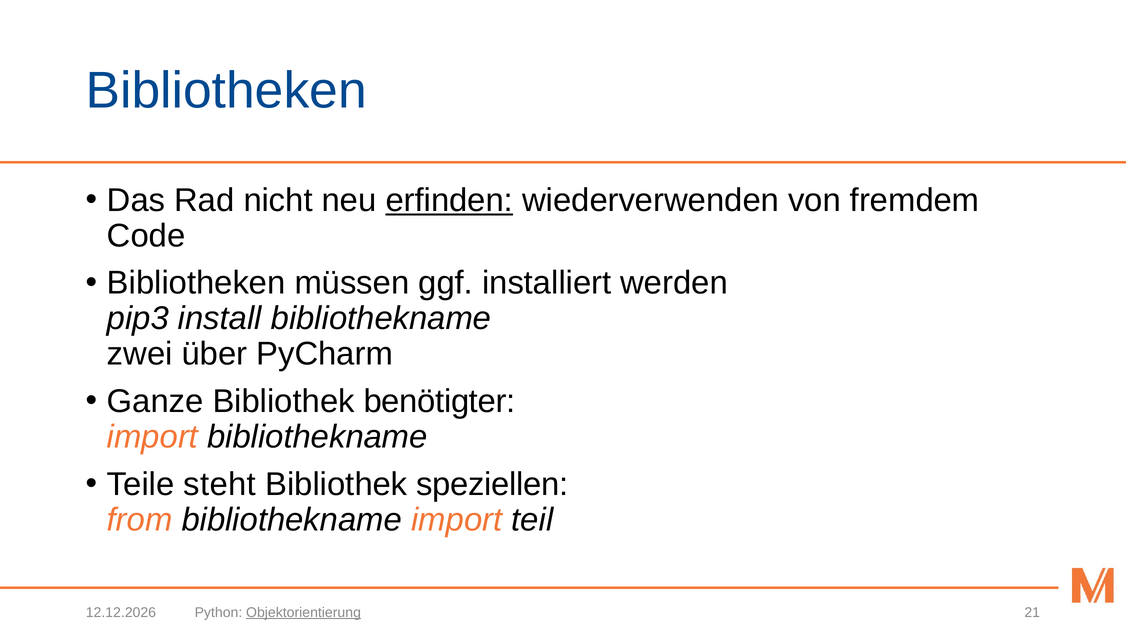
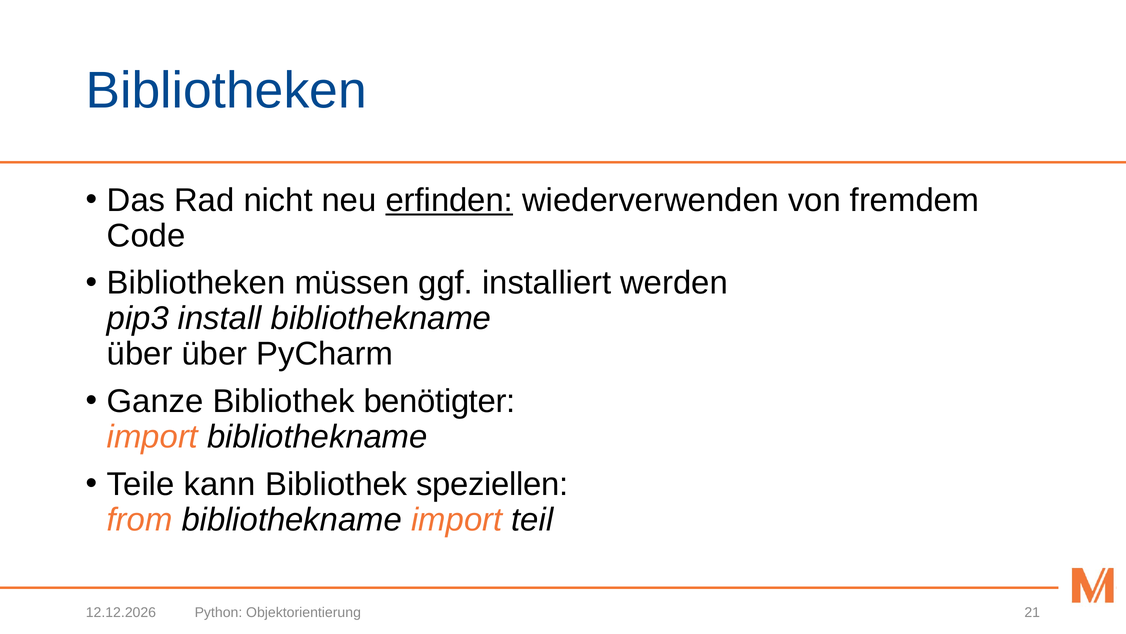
zwei: zwei -> über (140, 354)
steht: steht -> kann (220, 484)
Objektorientierung underline: present -> none (304, 612)
